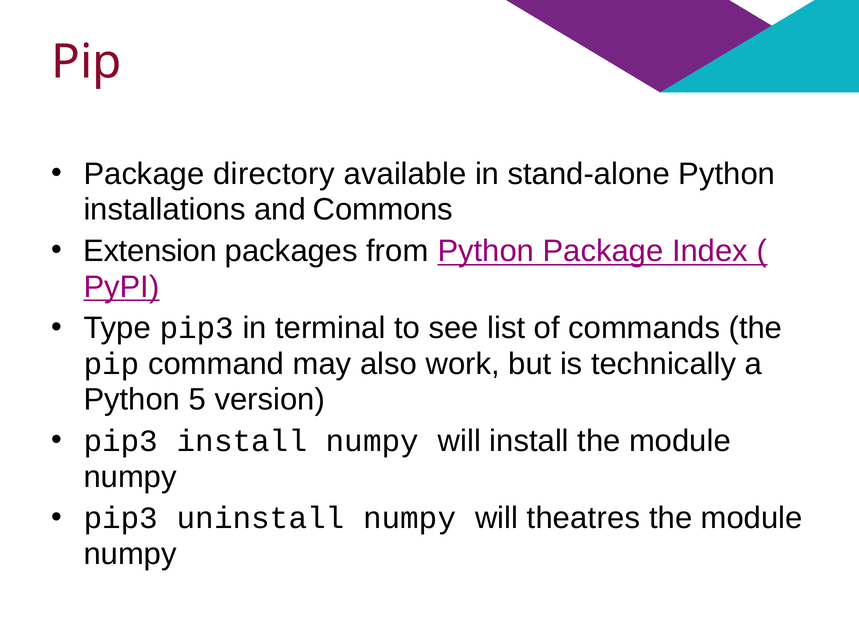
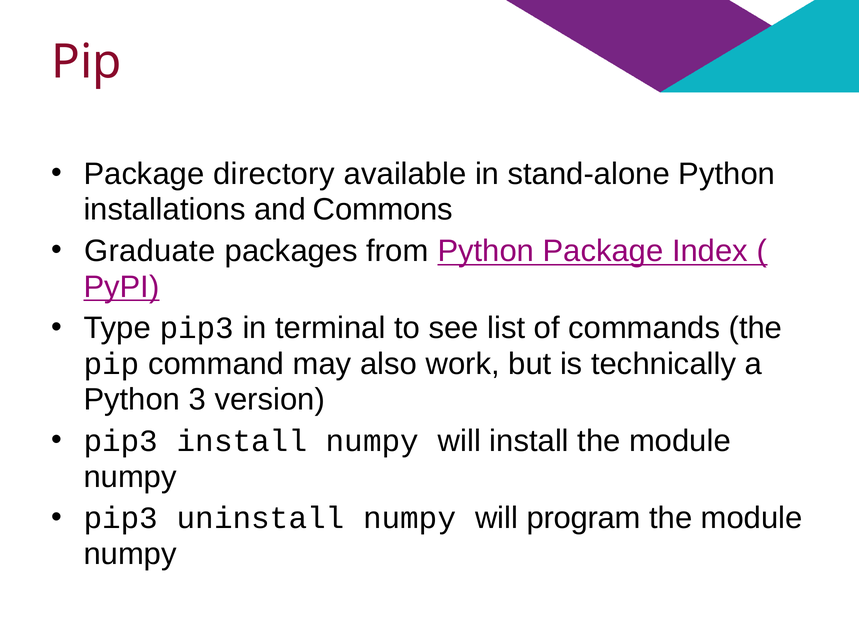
Extension: Extension -> Graduate (150, 251)
5: 5 -> 3 (197, 400)
theatres: theatres -> program (584, 518)
